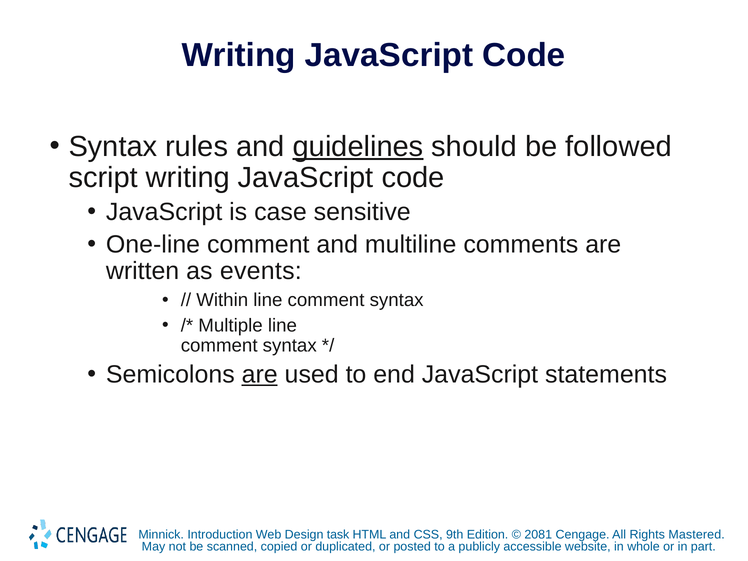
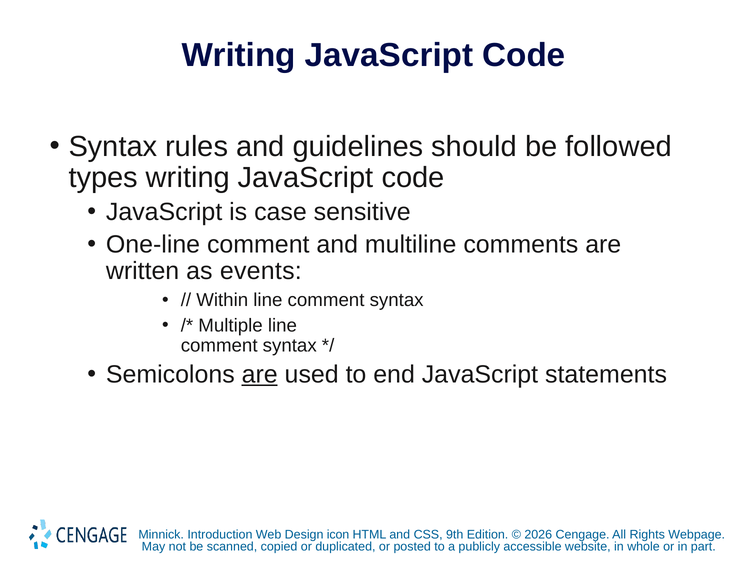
guidelines underline: present -> none (358, 146)
script: script -> types (103, 178)
task: task -> icon (338, 534)
2081: 2081 -> 2026 (538, 534)
Mastered: Mastered -> Webpage (697, 534)
